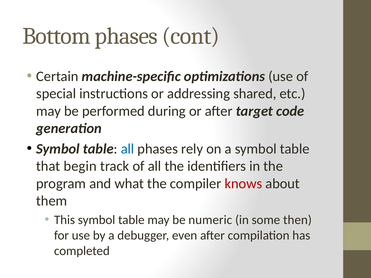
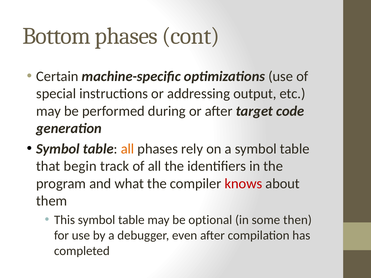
shared: shared -> output (255, 94)
all colour: blue -> orange (128, 149)
numeric: numeric -> optional (210, 220)
